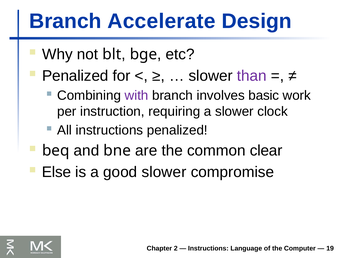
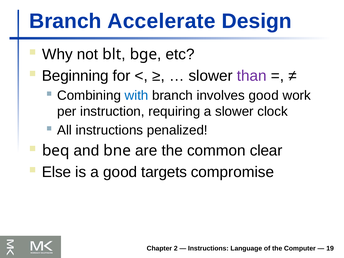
Penalized: Penalized -> Beginning (75, 76)
with colour: purple -> blue (137, 95)
involves basic: basic -> good (264, 95)
good slower: slower -> targets (164, 172)
